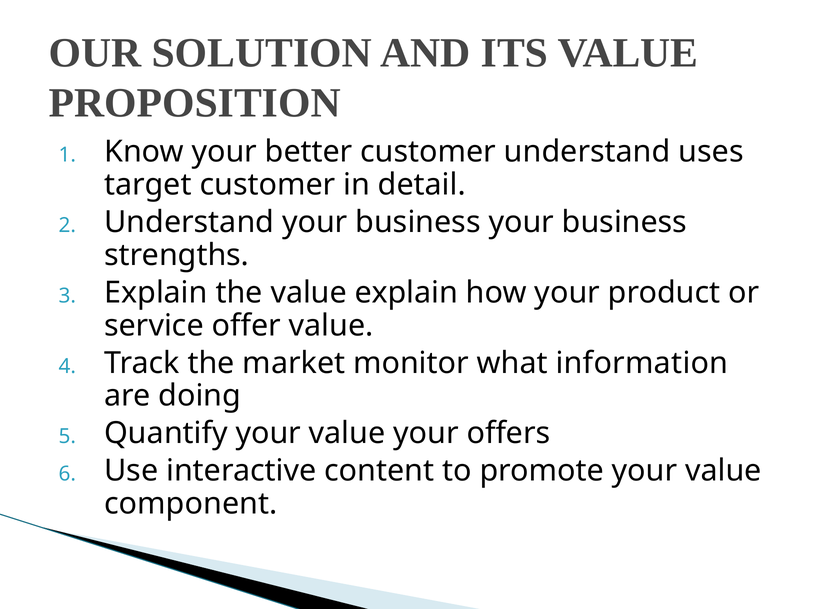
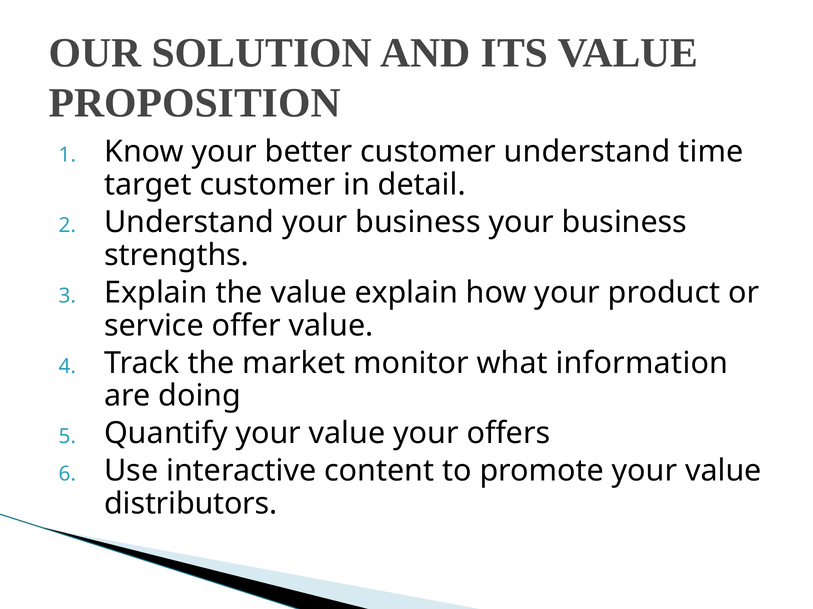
uses: uses -> time (711, 152)
component: component -> distributors (191, 504)
